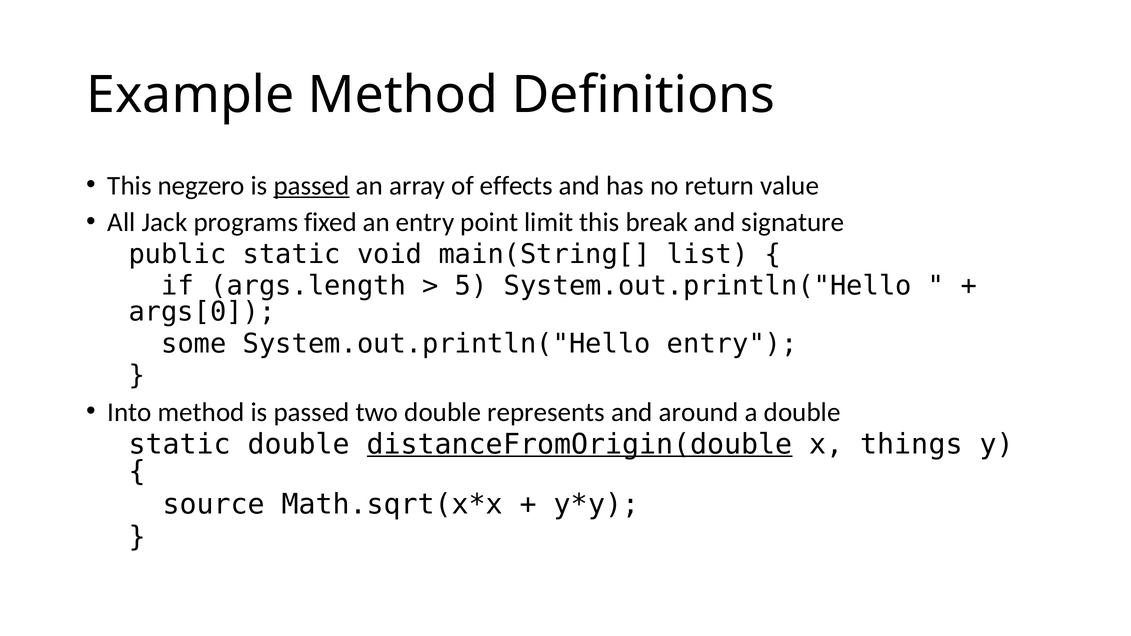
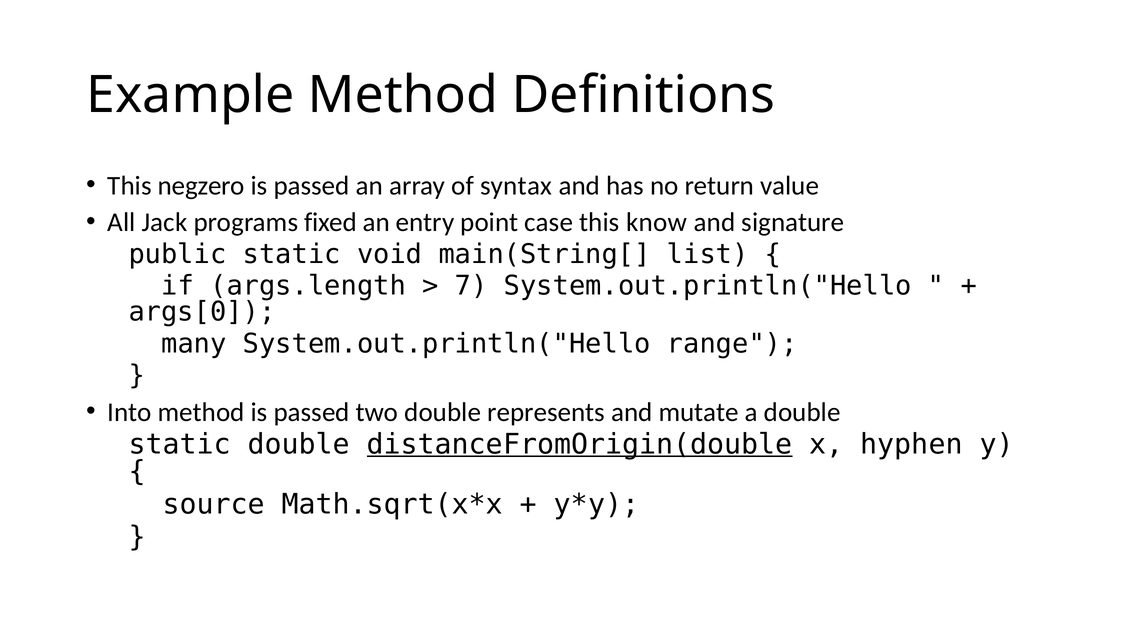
passed underline: present -> none (312, 186)
effects: effects -> syntax (516, 186)
limit: limit -> case (549, 223)
break: break -> know (657, 223)
5: 5 -> 7 (471, 286)
some: some -> many (194, 344)
System.out.println("Hello entry: entry -> range (732, 344)
around: around -> mutate (699, 412)
things: things -> hyphen (911, 444)
